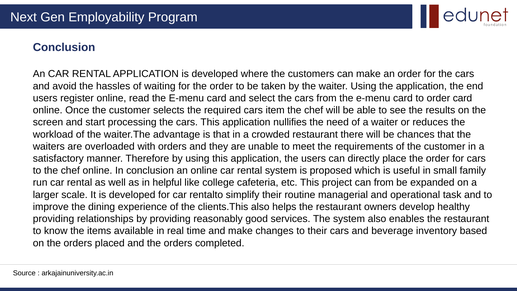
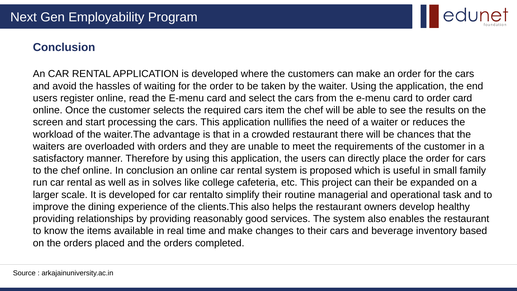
helpful: helpful -> solves (167, 183)
can from: from -> their (384, 183)
